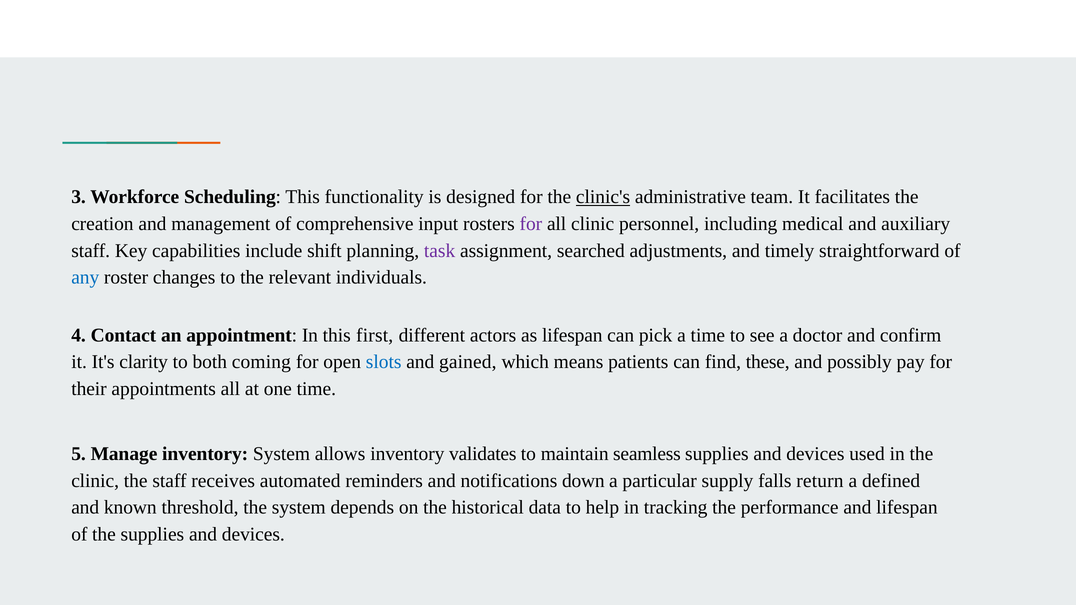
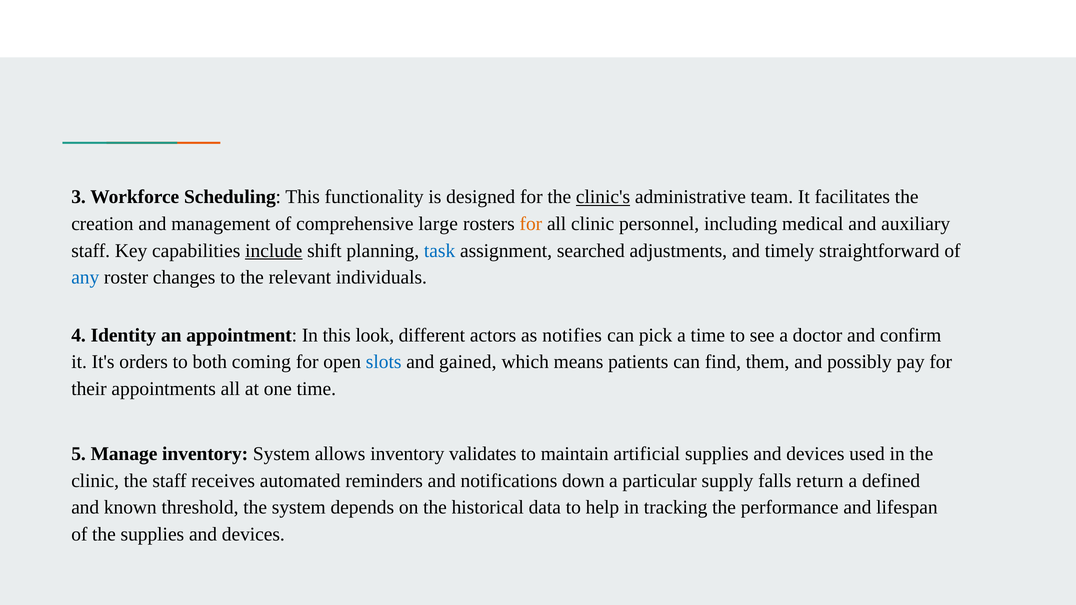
input: input -> large (438, 224)
for colour: purple -> orange (531, 224)
include underline: none -> present (274, 251)
task colour: purple -> blue (440, 251)
Contact: Contact -> Identity (123, 335)
first: first -> look (375, 335)
as lifespan: lifespan -> notifies (572, 335)
clarity: clarity -> orders (144, 362)
these: these -> them (768, 362)
seamless: seamless -> artificial (647, 454)
